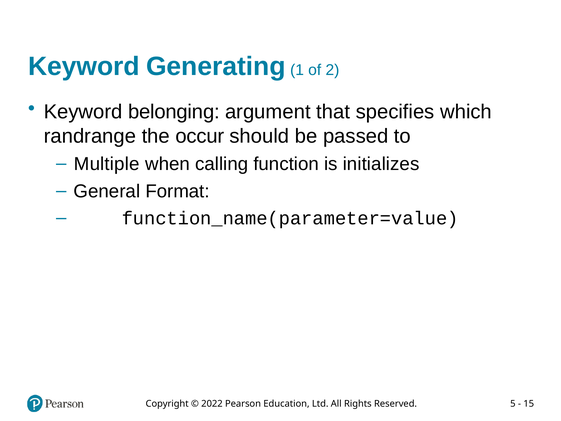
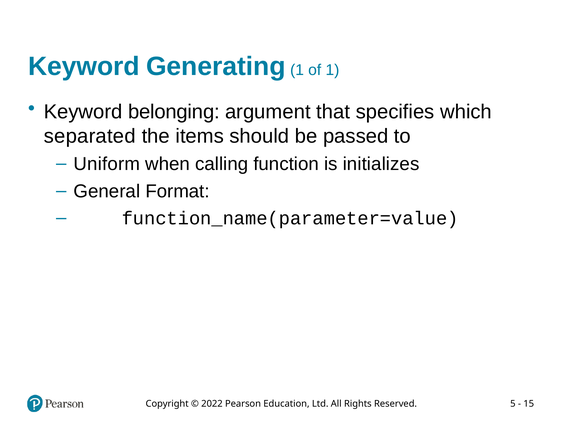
of 2: 2 -> 1 (332, 70)
randrange: randrange -> separated (90, 136)
occur: occur -> items (200, 136)
Multiple: Multiple -> Uniform (107, 164)
